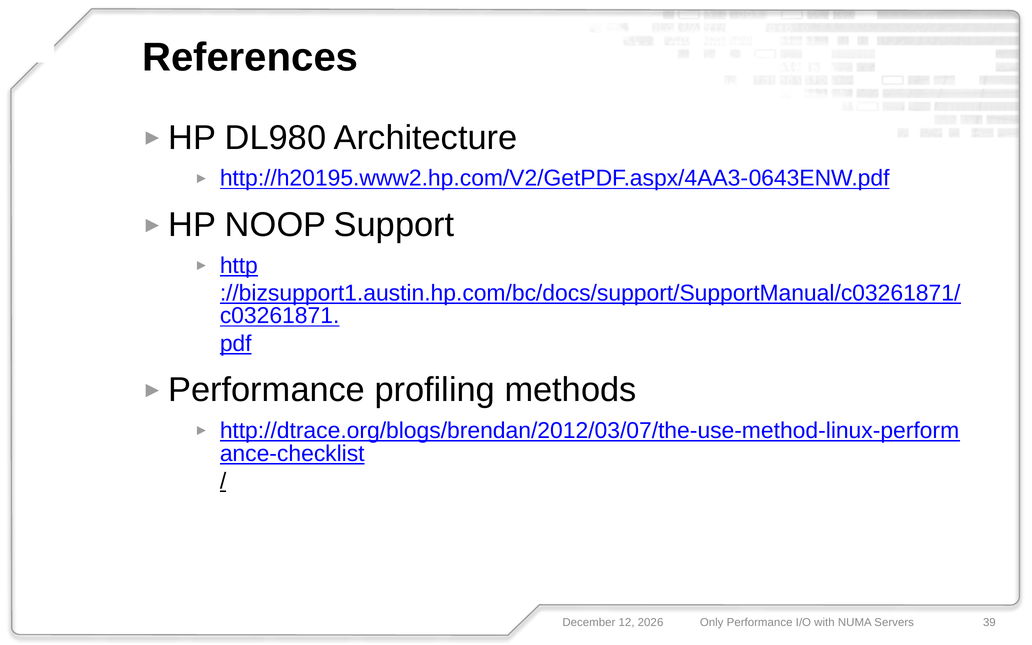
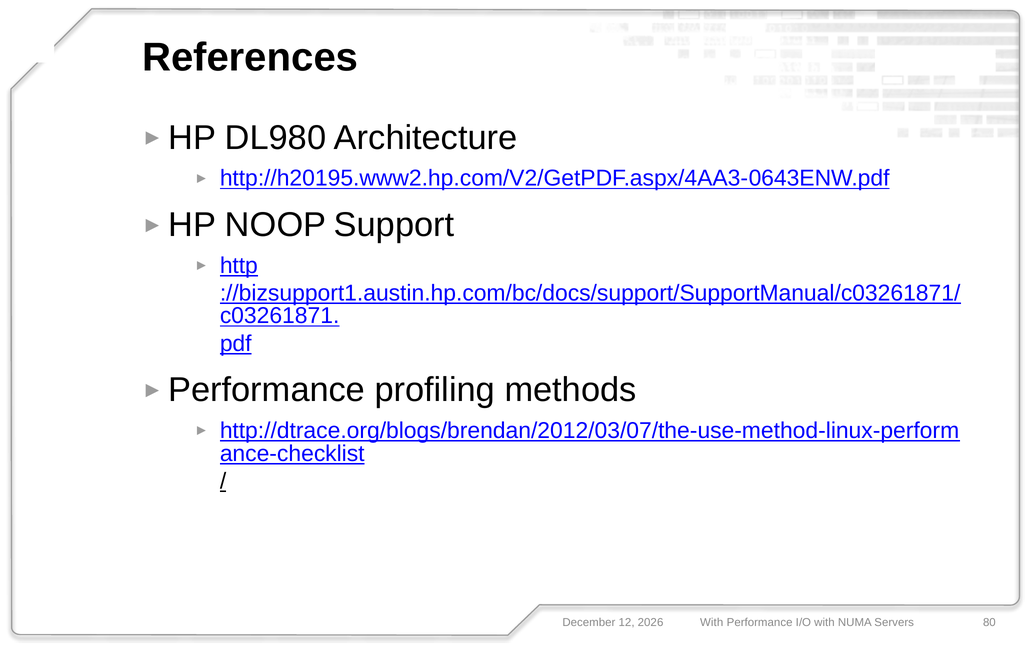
Only: Only -> With (712, 623)
39: 39 -> 80 (989, 623)
